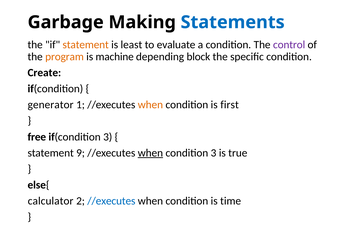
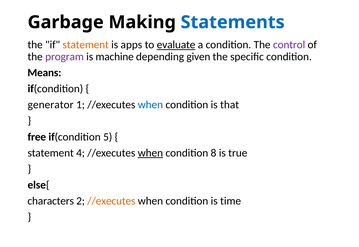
least: least -> apps (131, 45)
evaluate underline: none -> present (176, 45)
program colour: orange -> purple (65, 57)
block: block -> given (198, 57)
Create: Create -> Means (44, 73)
when colour: orange -> blue (150, 105)
first: first -> that (230, 105)
if(condition 3: 3 -> 5 (108, 137)
9: 9 -> 4 (81, 153)
condition 3: 3 -> 8 (214, 153)
calculator: calculator -> characters (51, 201)
//executes colour: blue -> orange (111, 201)
